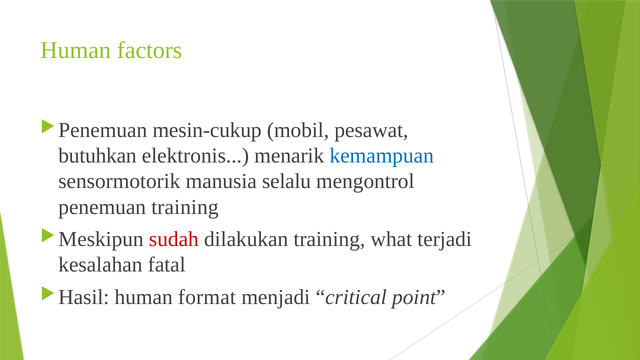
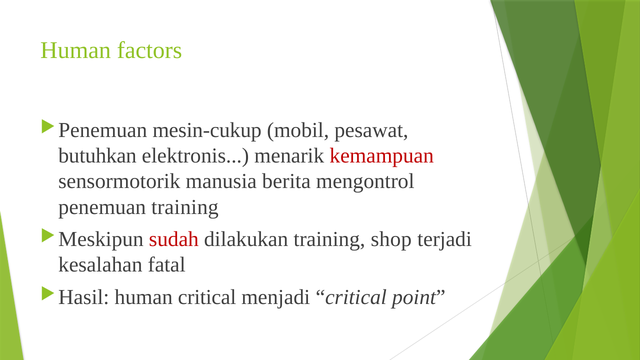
kemampuan colour: blue -> red (382, 156)
selalu: selalu -> berita (286, 181)
what: what -> shop (391, 239)
human format: format -> critical (207, 297)
